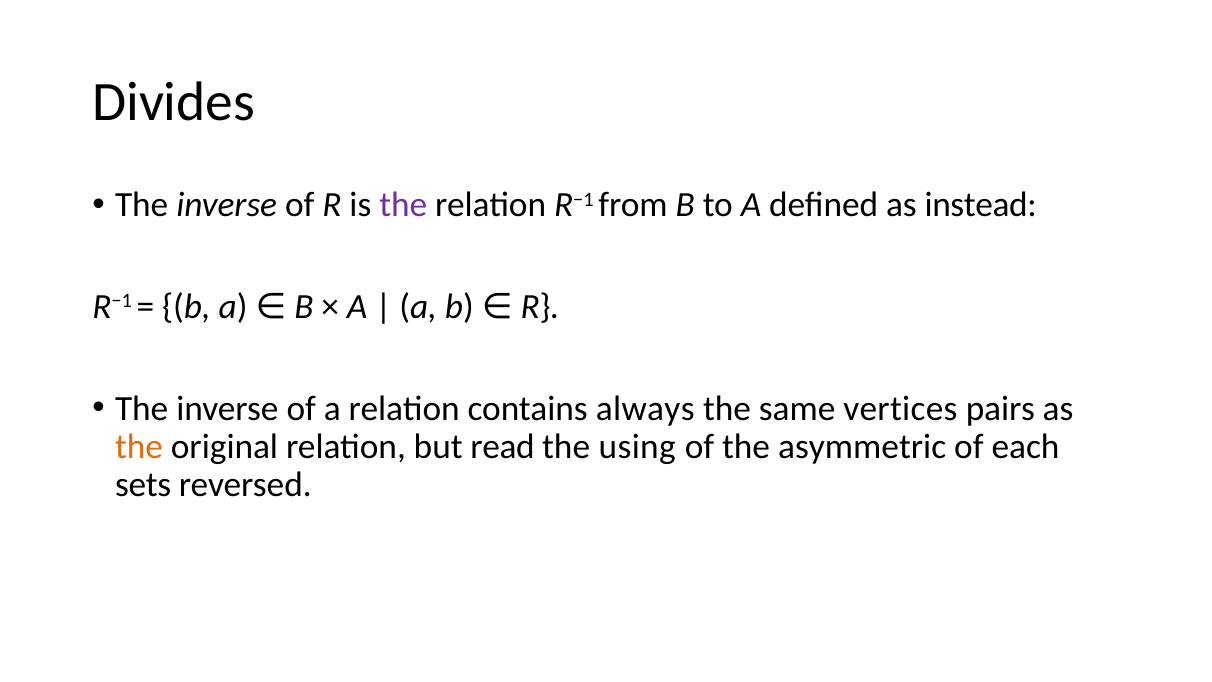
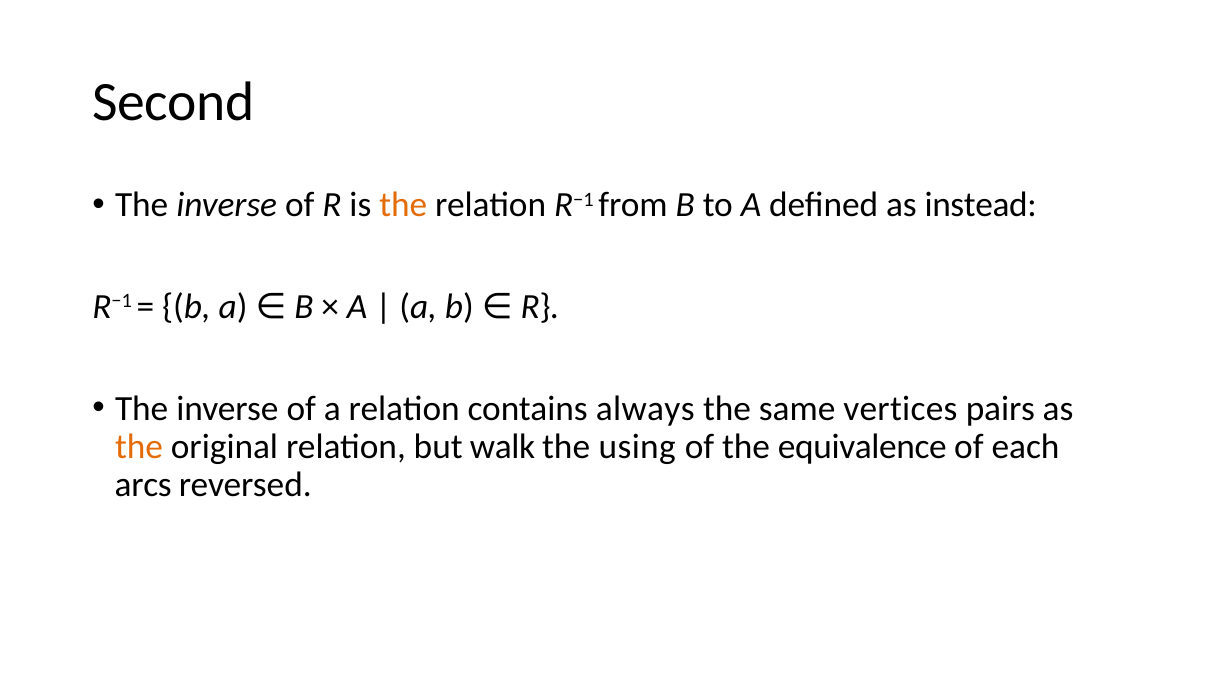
Divides: Divides -> Second (174, 102)
the colour: purple -> orange (403, 205)
read: read -> walk (503, 446)
asymmetric: asymmetric -> equivalence (862, 446)
sets: sets -> arcs (143, 485)
